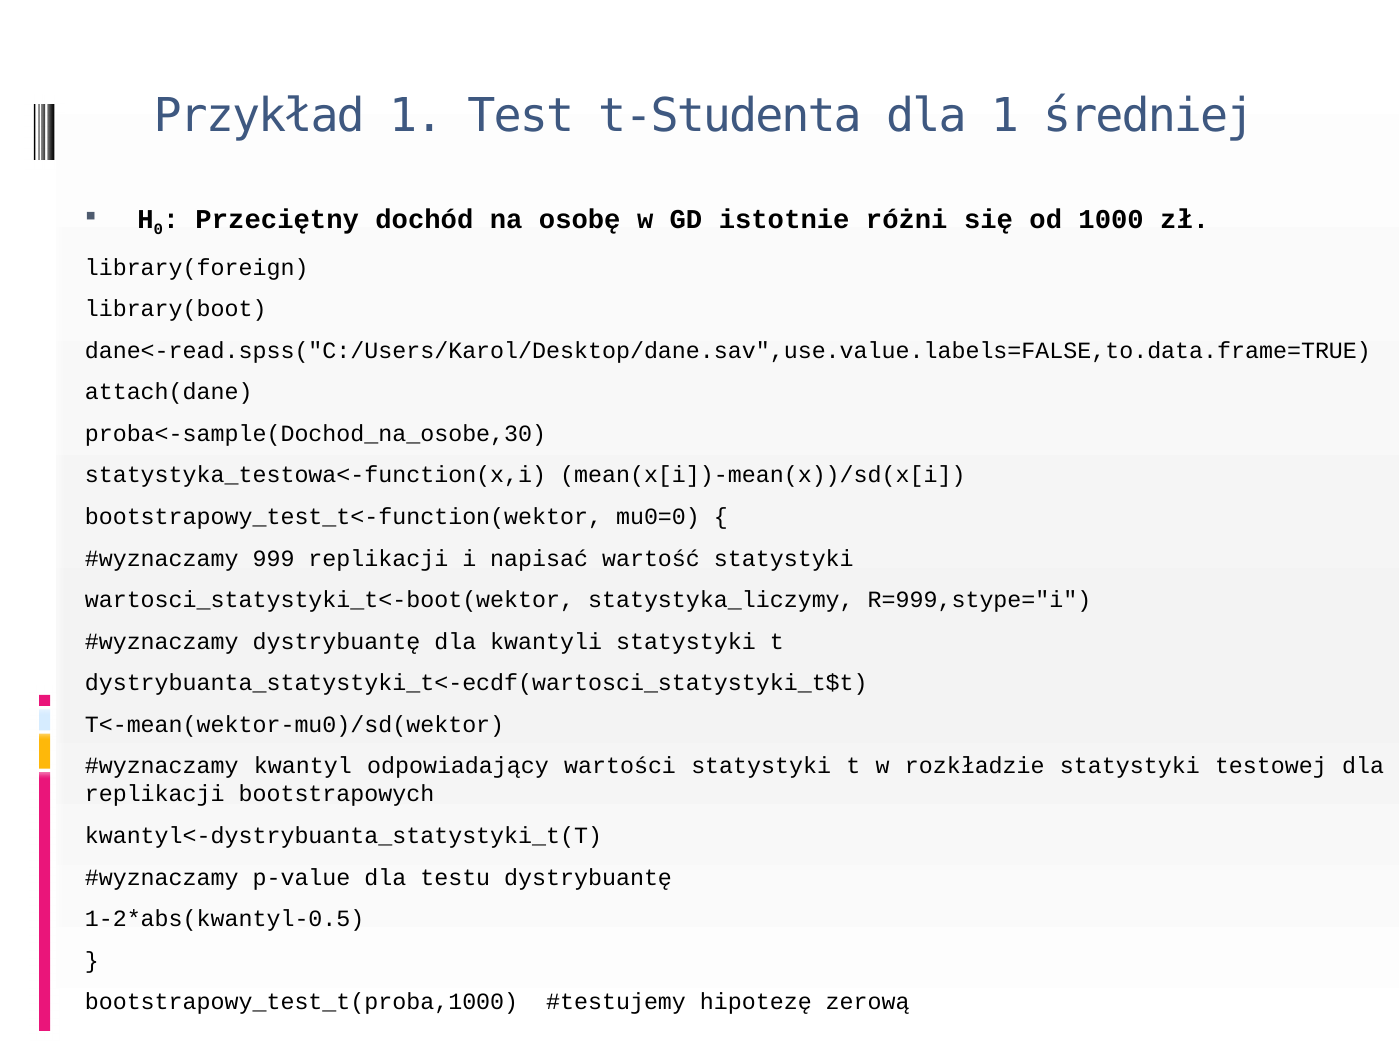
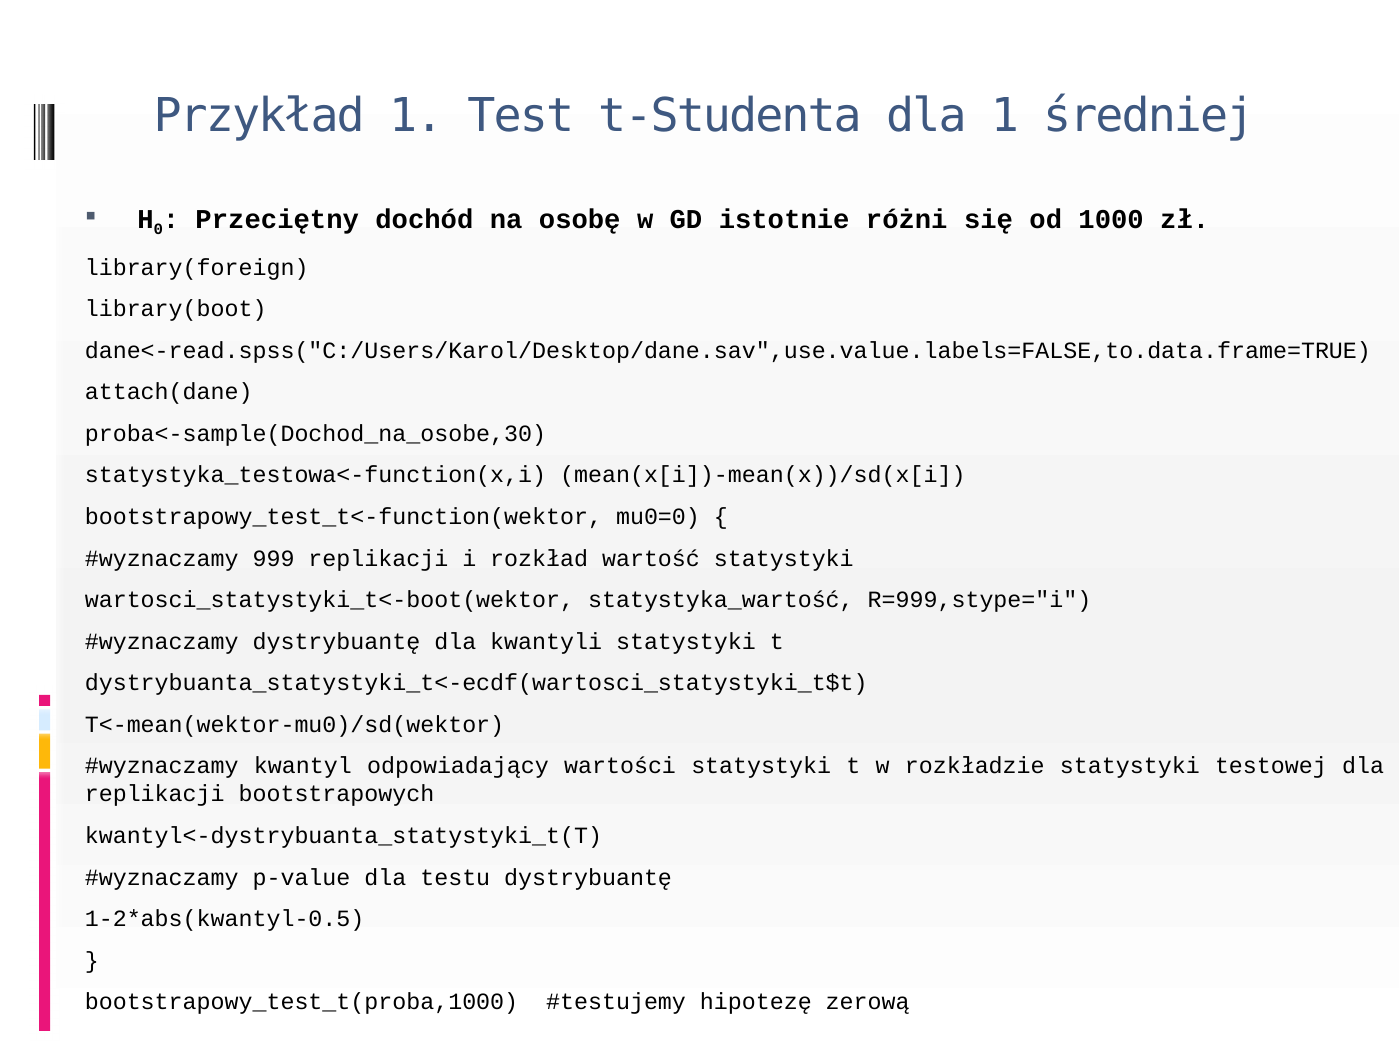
napisać: napisać -> rozkład (539, 559)
statystyka_liczymy: statystyka_liczymy -> statystyka_wartość (721, 600)
